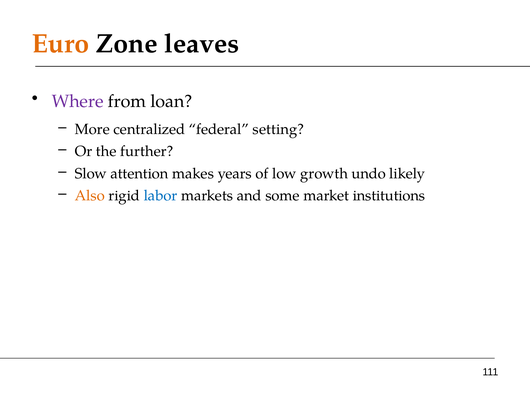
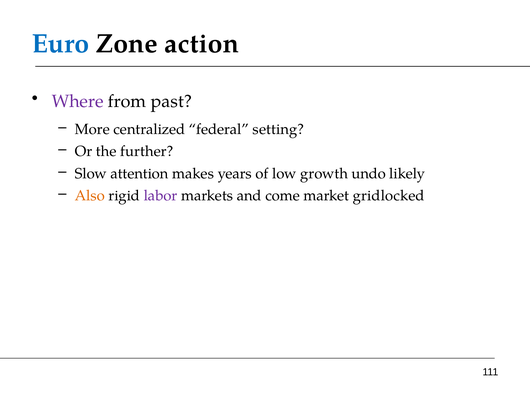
Euro colour: orange -> blue (60, 44)
leaves: leaves -> action (202, 44)
loan: loan -> past (171, 101)
labor colour: blue -> purple (161, 195)
some: some -> come (283, 195)
institutions: institutions -> gridlocked (389, 195)
